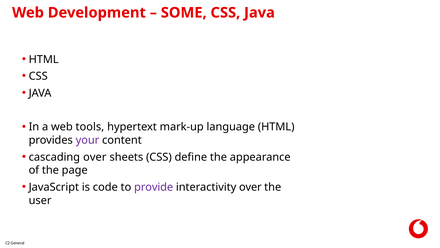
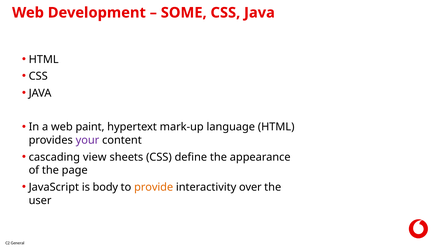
tools: tools -> paint (90, 127)
cascading over: over -> view (95, 157)
code: code -> body (105, 187)
provide colour: purple -> orange (154, 187)
